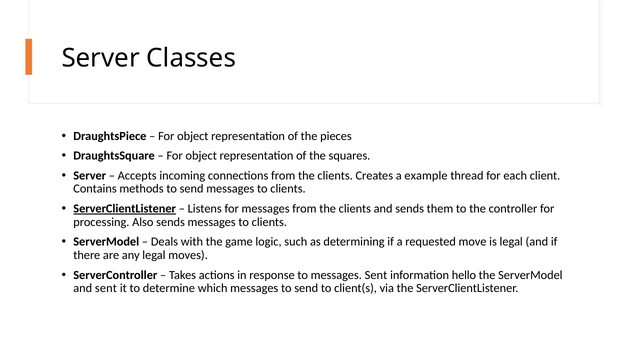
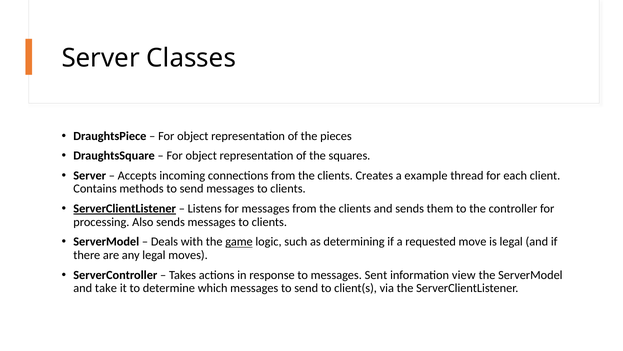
game underline: none -> present (239, 241)
hello: hello -> view (464, 275)
and sent: sent -> take (106, 288)
